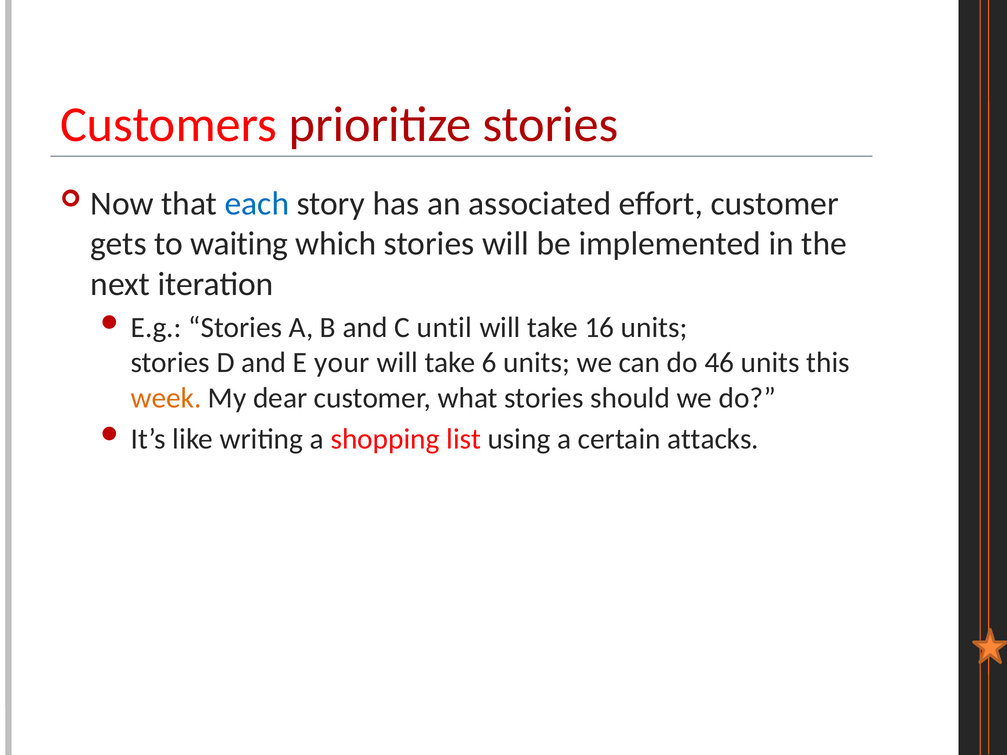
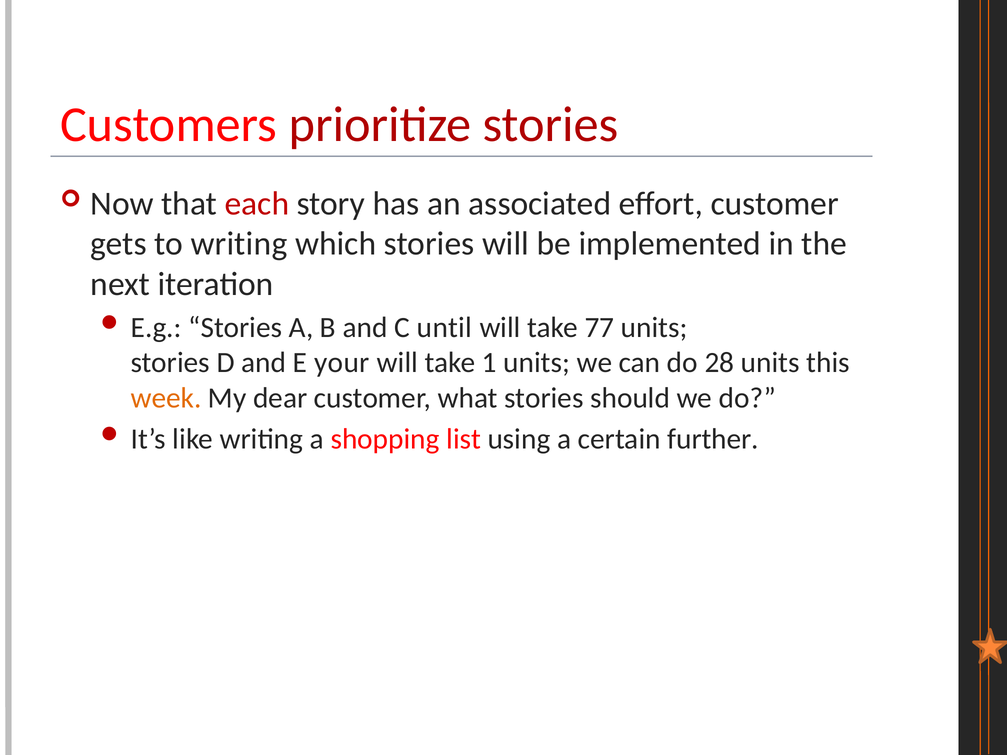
each colour: blue -> red (257, 204)
to waiting: waiting -> writing (239, 244)
16: 16 -> 77 (599, 328)
6: 6 -> 1 (489, 363)
46: 46 -> 28 (719, 363)
attacks: attacks -> further (713, 439)
